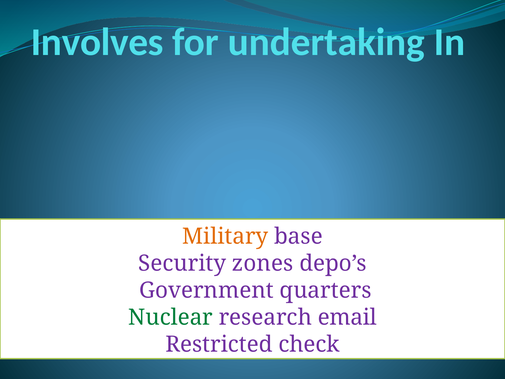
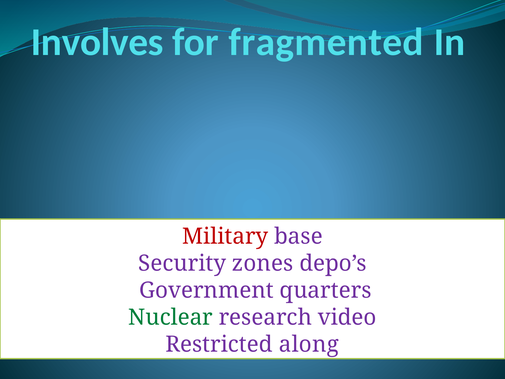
undertaking: undertaking -> fragmented (326, 42)
Military colour: orange -> red (225, 236)
email: email -> video (347, 317)
check: check -> along (309, 344)
